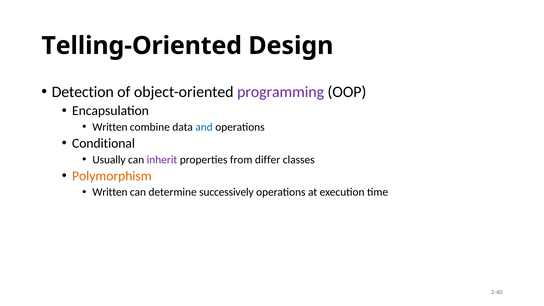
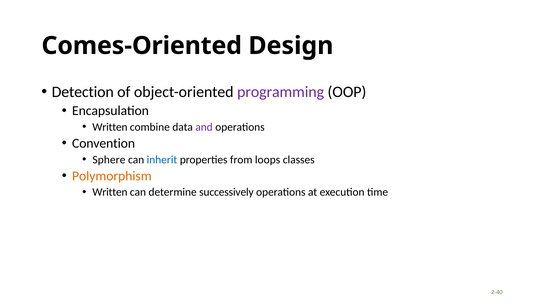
Telling-Oriented: Telling-Oriented -> Comes-Oriented (142, 46)
and colour: blue -> purple (204, 127)
Conditional: Conditional -> Convention (104, 143)
Usually: Usually -> Sphere (109, 160)
inherit colour: purple -> blue (162, 160)
differ: differ -> loops (268, 160)
